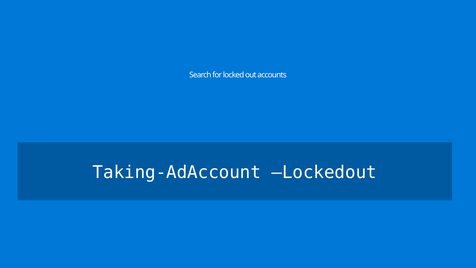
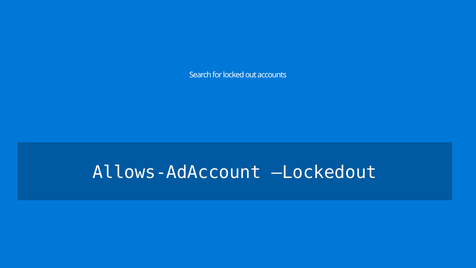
Taking-AdAccount: Taking-AdAccount -> Allows-AdAccount (177, 172)
